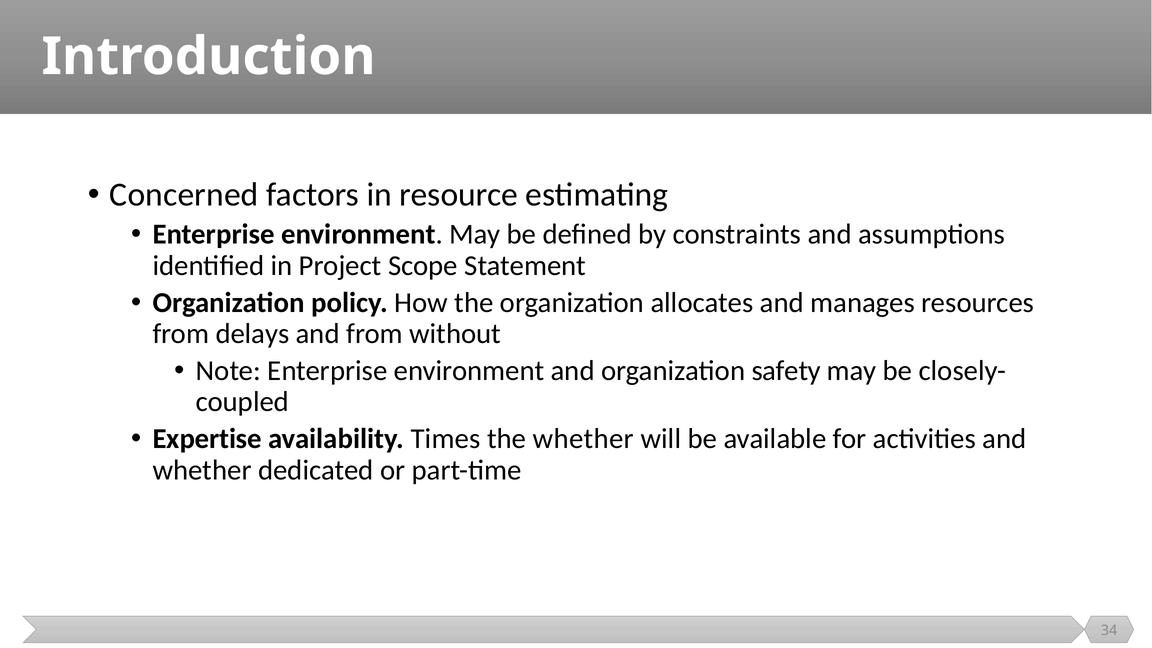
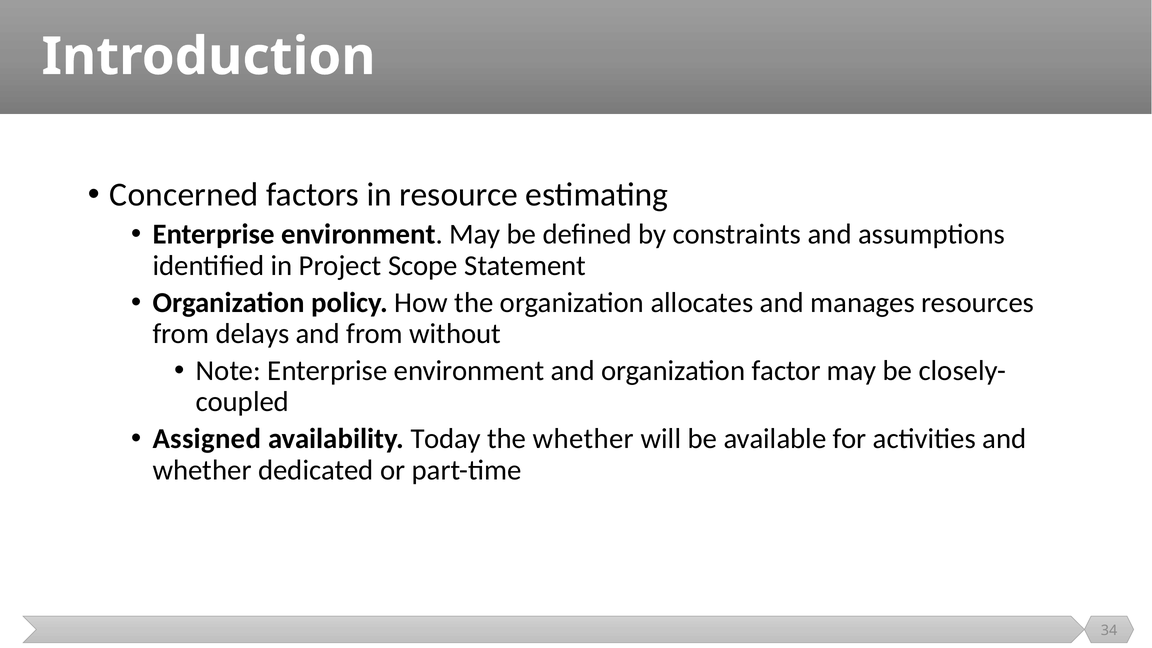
safety: safety -> factor (786, 371)
Expertise: Expertise -> Assigned (207, 439)
Times: Times -> Today (446, 439)
